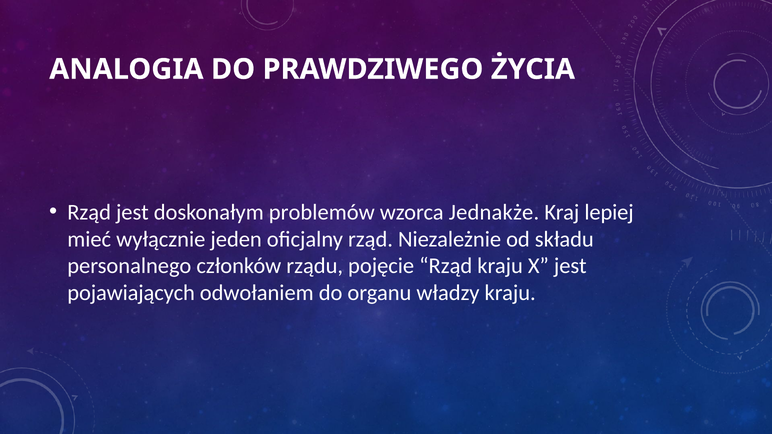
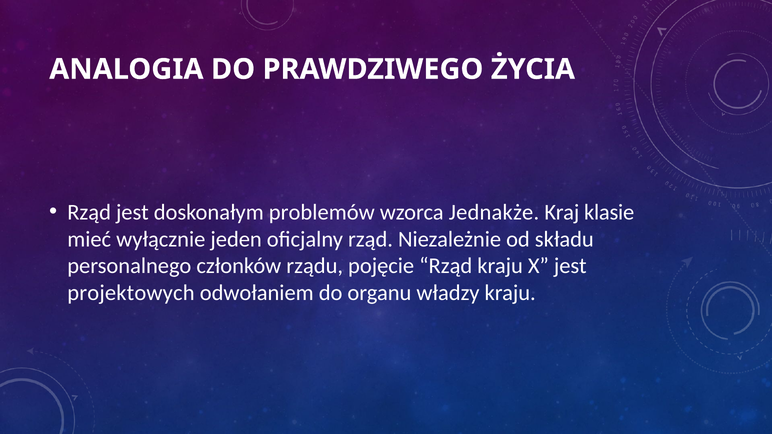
lepiej: lepiej -> klasie (609, 212)
pojawiających: pojawiających -> projektowych (131, 293)
